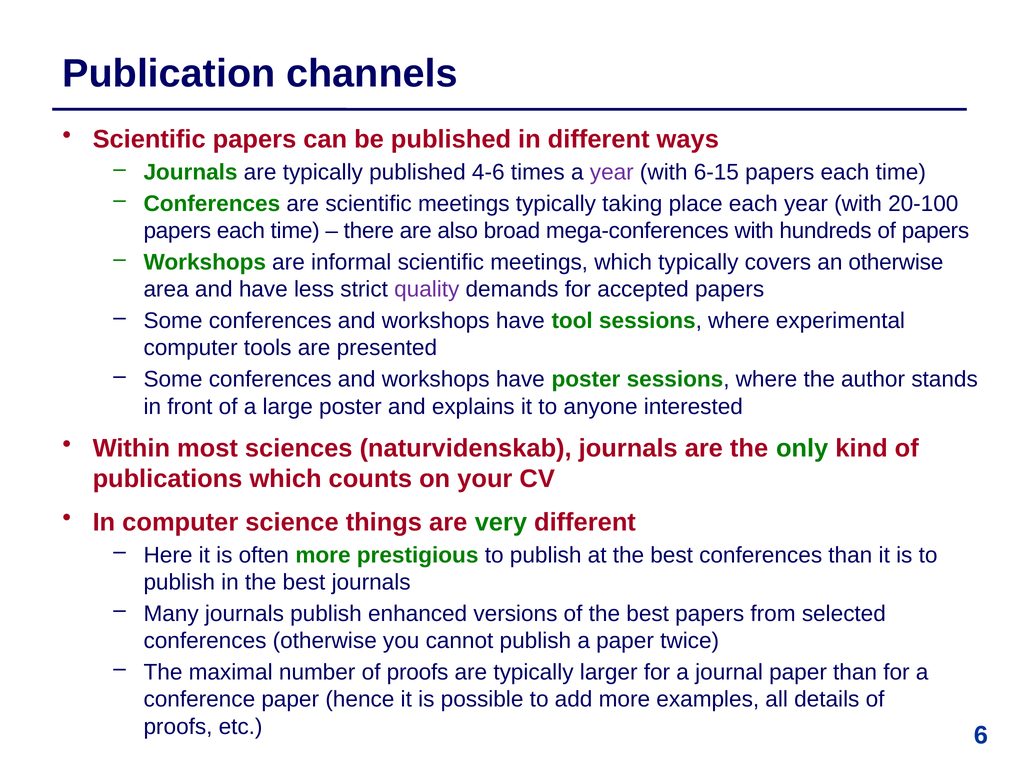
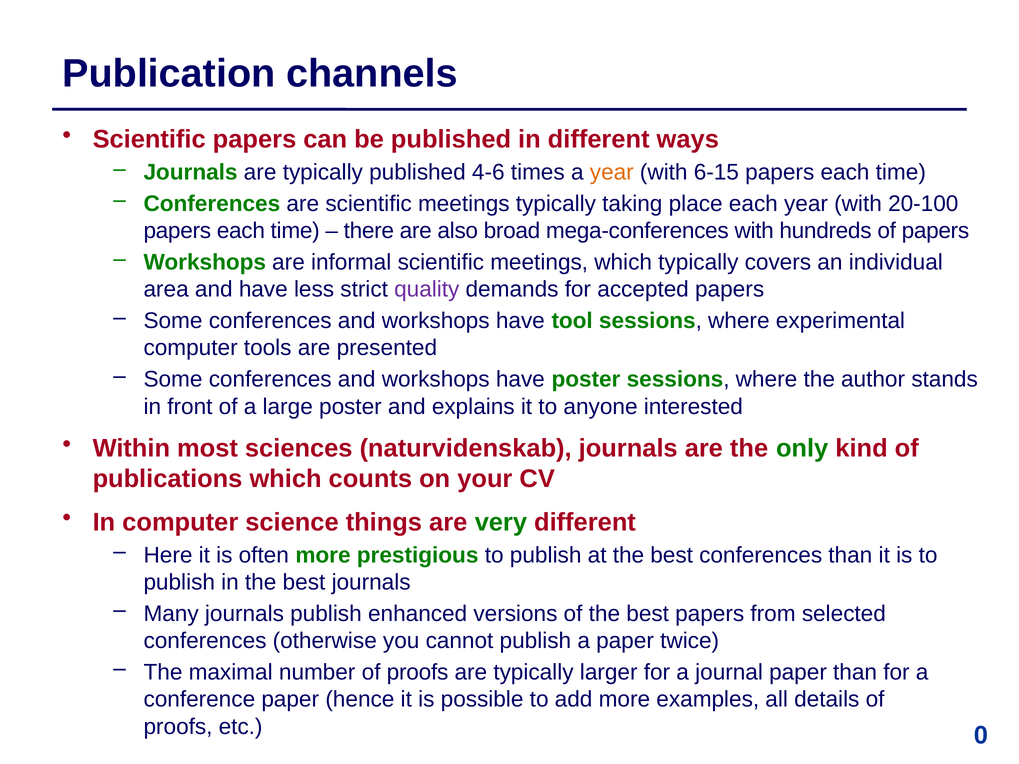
year colour: purple -> orange (612, 172)
an otherwise: otherwise -> individual (896, 262)
6: 6 -> 0 (981, 735)
